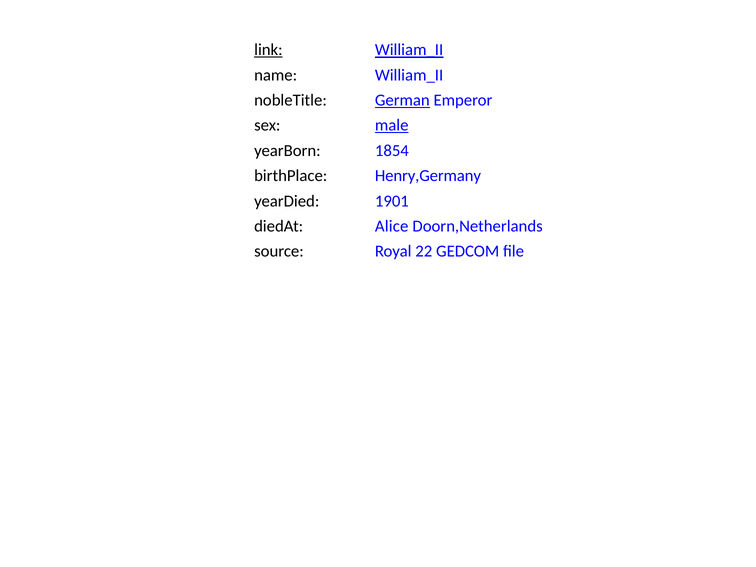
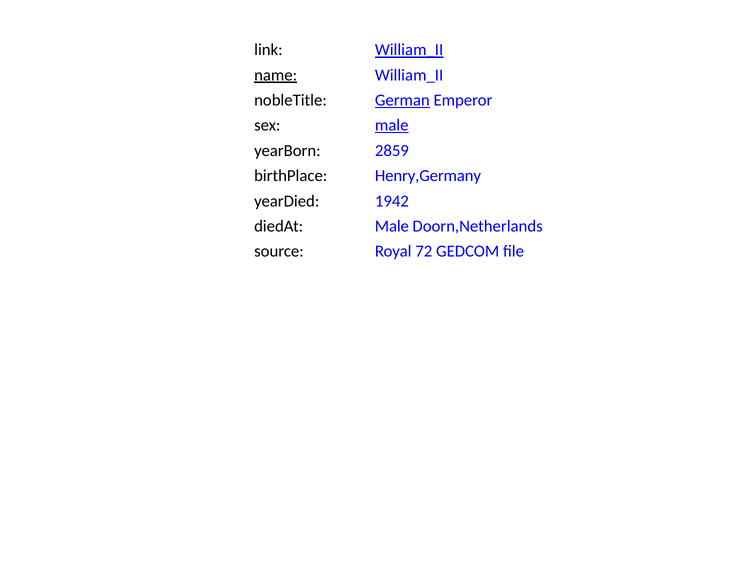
link underline: present -> none (268, 50)
name underline: none -> present (276, 75)
1854: 1854 -> 2859 (392, 151)
1901: 1901 -> 1942 (392, 201)
diedAt Alice: Alice -> Male (392, 226)
22: 22 -> 72 (424, 251)
